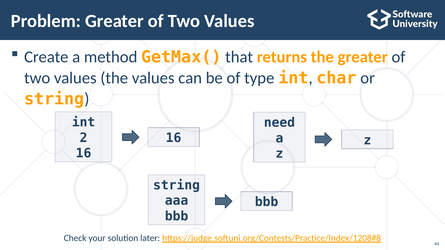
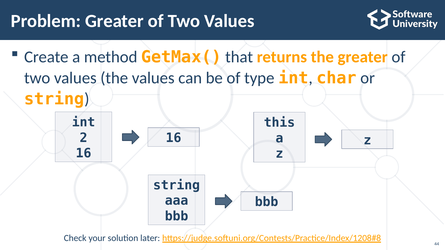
need: need -> this (279, 123)
